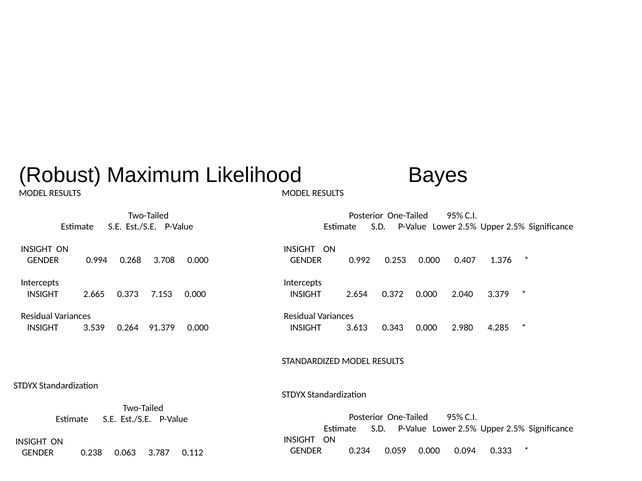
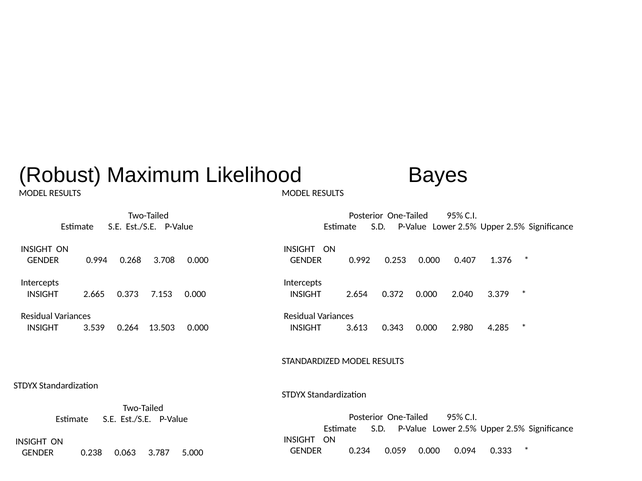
91.379: 91.379 -> 13.503 (162, 328)
0.112: 0.112 -> 5.000 (193, 453)
